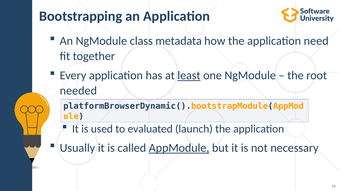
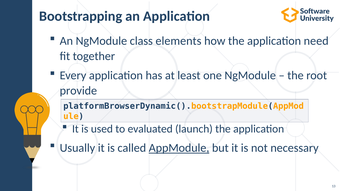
metadata: metadata -> elements (178, 41)
least underline: present -> none (189, 76)
needed: needed -> provide (78, 91)
